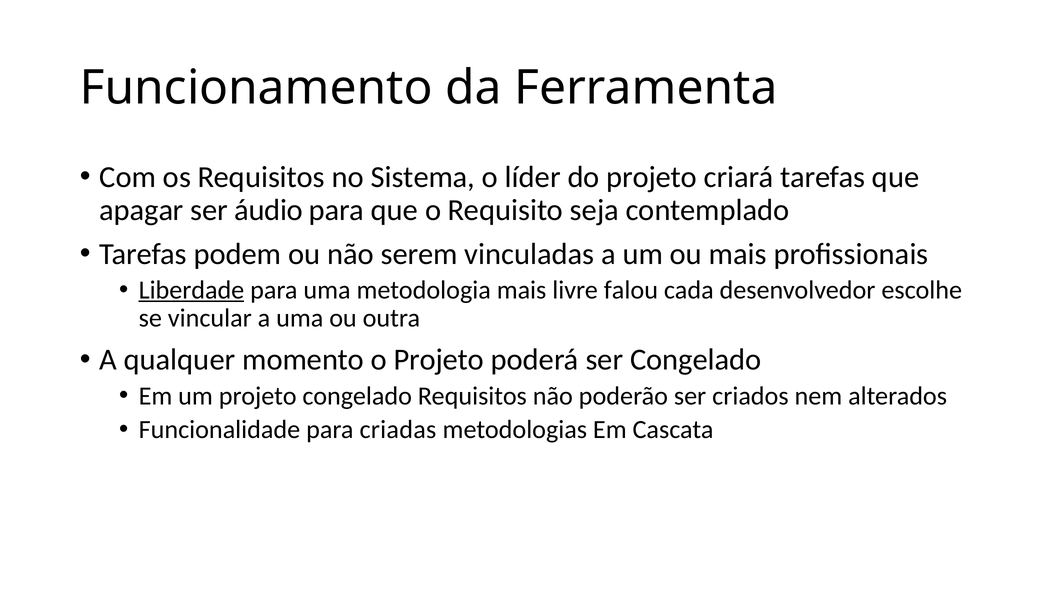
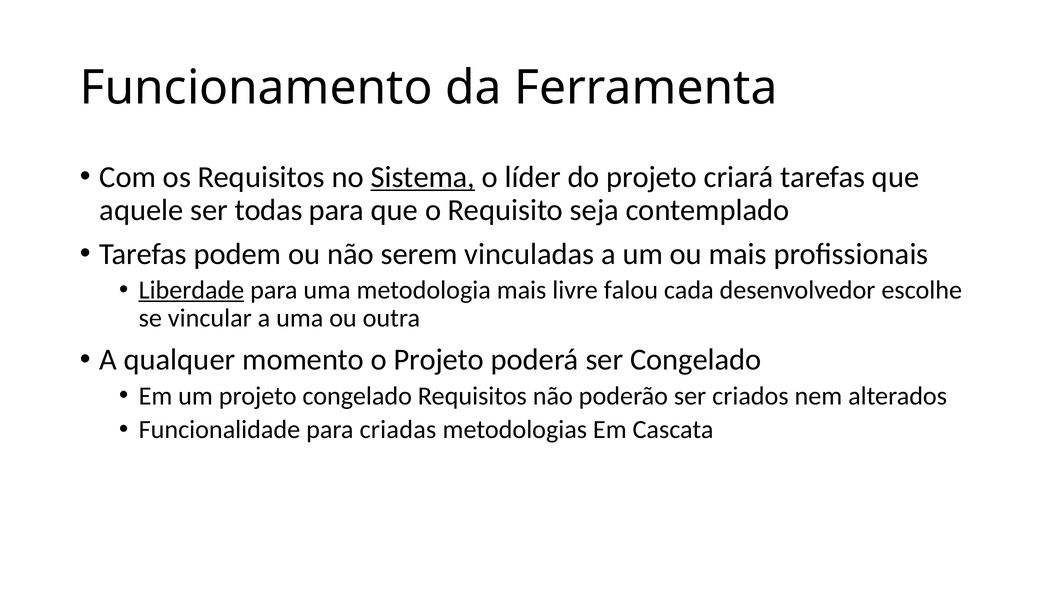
Sistema underline: none -> present (423, 177)
apagar: apagar -> aquele (141, 210)
áudio: áudio -> todas (269, 210)
